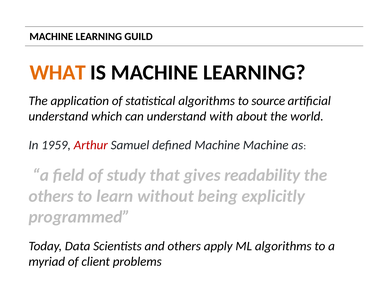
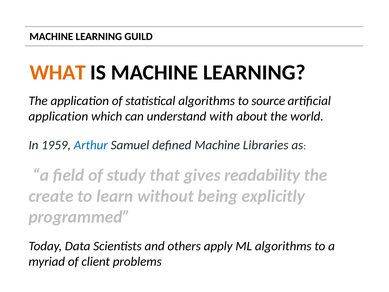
understand: understand -> application (58, 116)
Arthur colour: red -> blue (91, 145)
Machine Machine: Machine -> Libraries (266, 145)
others: others -> create (51, 196)
